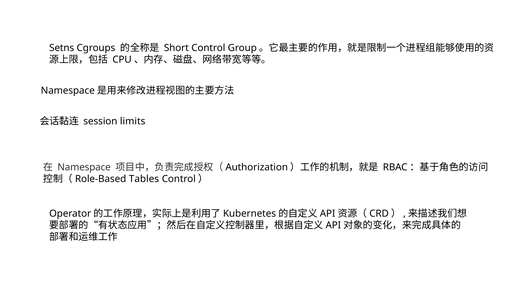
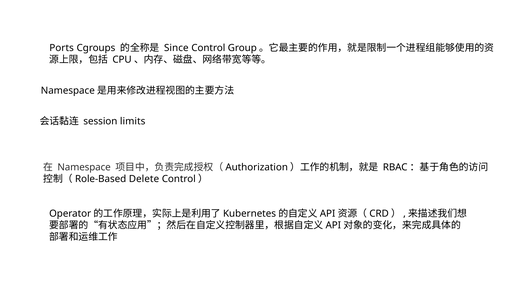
Setns: Setns -> Ports (62, 48)
Short: Short -> Since (176, 48)
Tables: Tables -> Delete (144, 179)
